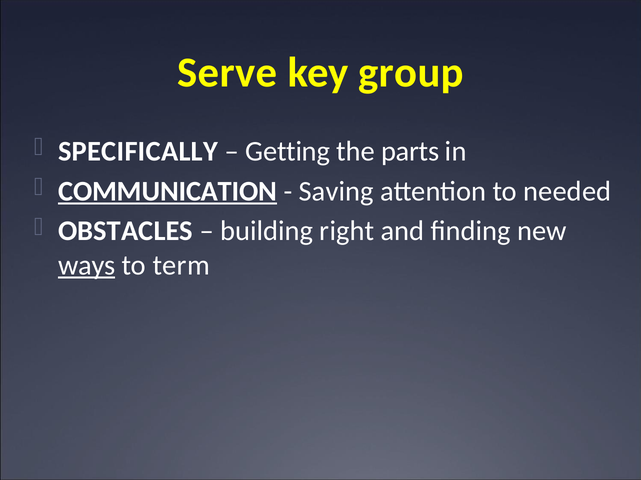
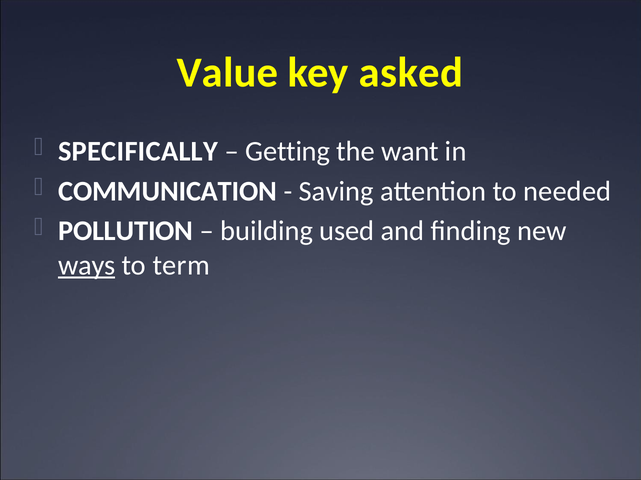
Serve: Serve -> Value (227, 73)
group: group -> asked (411, 73)
parts: parts -> want (410, 152)
COMMUNICATION underline: present -> none (168, 192)
OBSTACLES: OBSTACLES -> POLLUTION (126, 231)
right: right -> used (347, 231)
